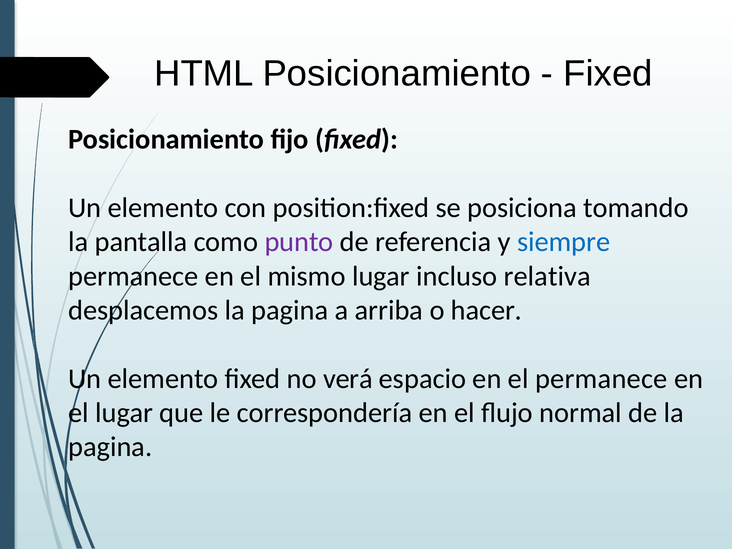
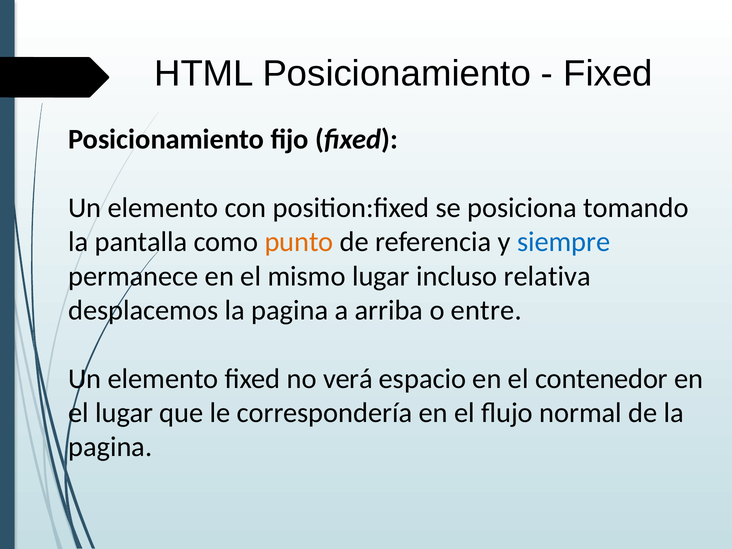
punto colour: purple -> orange (299, 242)
hacer: hacer -> entre (486, 310)
el permanece: permanece -> contenedor (601, 379)
